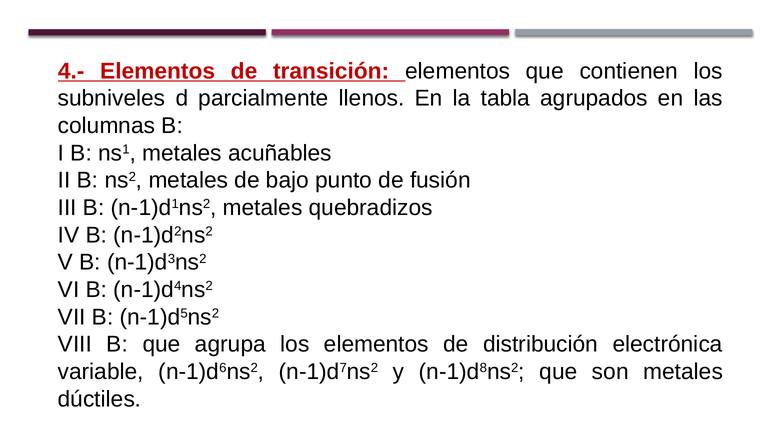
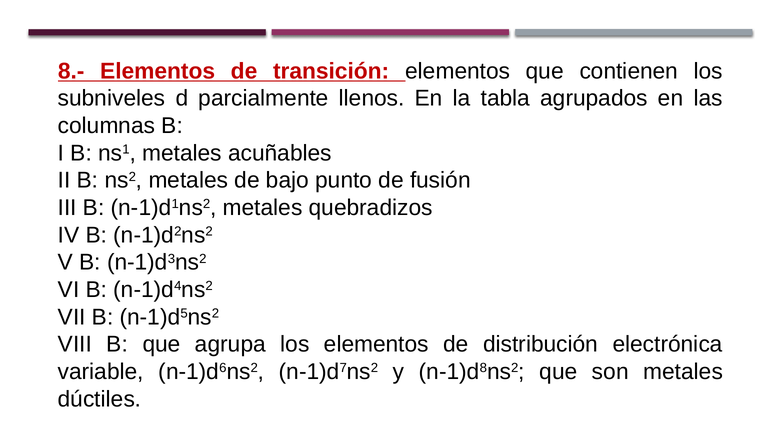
4.-: 4.- -> 8.- (71, 71)
